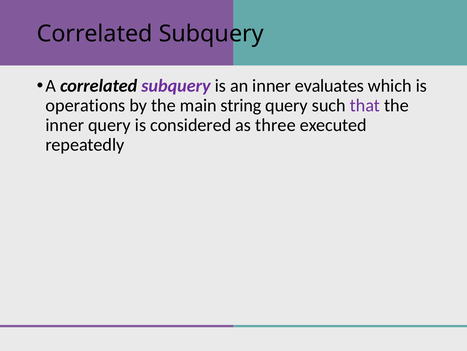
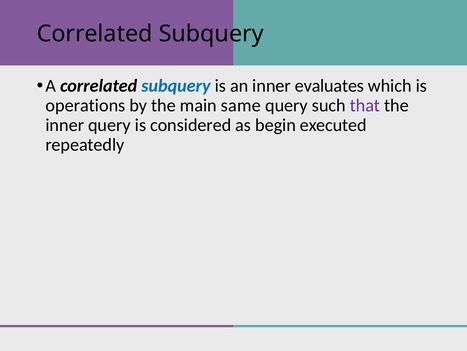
subquery colour: purple -> blue (176, 86)
string: string -> same (241, 105)
three: three -> begin (276, 125)
